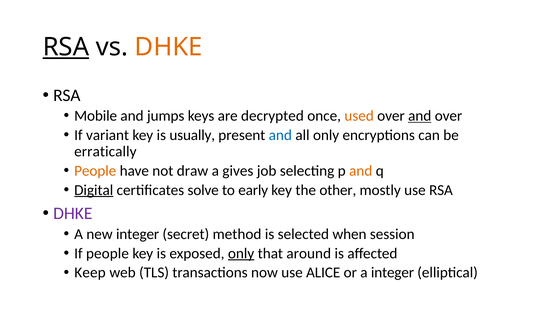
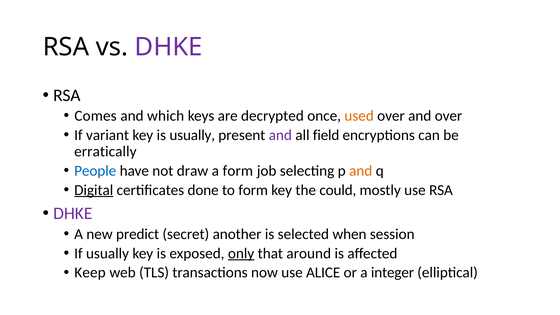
RSA underline: present -> none (66, 47)
DHKE colour: orange -> purple (169, 47)
Mobile: Mobile -> Comes (96, 116)
jumps: jumps -> which (166, 116)
and underline: present -> none (420, 116)
and colour: blue -> purple (280, 135)
all only: only -> field (326, 135)
People colour: orange -> blue (95, 171)
a gives: gives -> form (238, 171)
solve: solve -> done (203, 190)
to early: early -> form (253, 190)
other: other -> could (338, 190)
new integer: integer -> predict (138, 234)
method: method -> another (237, 234)
If people: people -> usually (108, 253)
